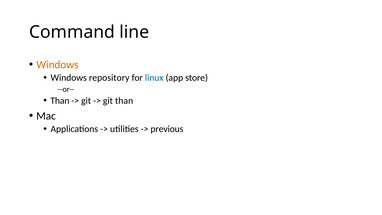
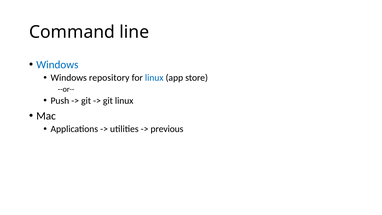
Windows colour: orange -> blue (57, 65)
Than: Than -> Push (60, 101)
git than: than -> linux (124, 101)
